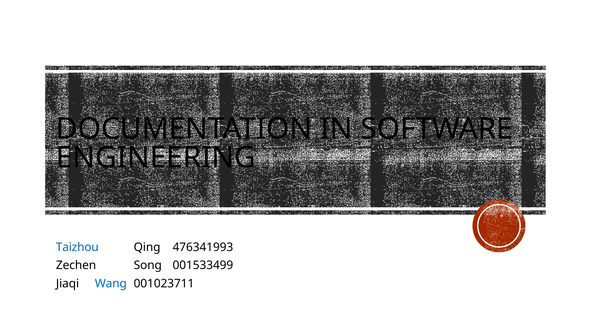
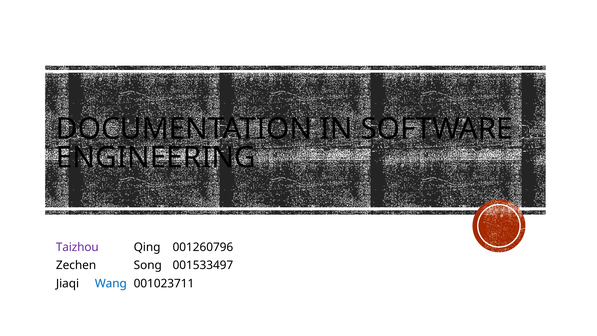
Taizhou colour: blue -> purple (77, 247)
476341993: 476341993 -> 001260796 (203, 247)
001533499: 001533499 -> 001533497 (203, 265)
